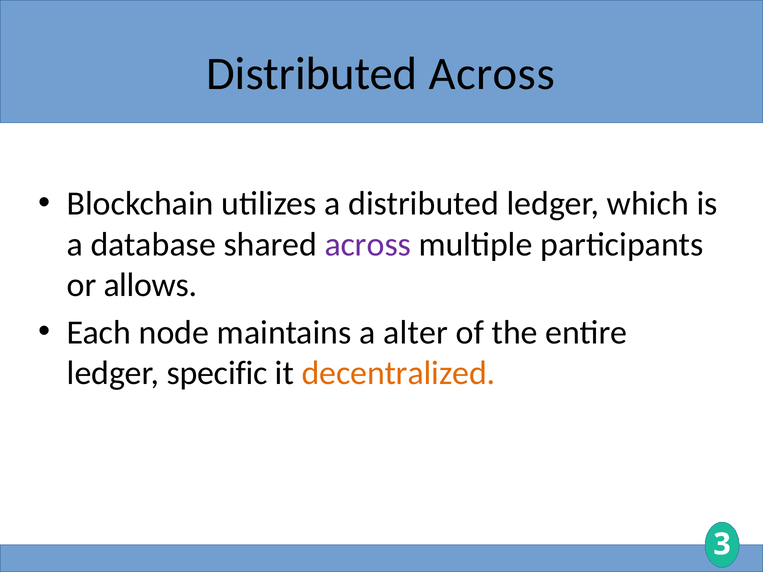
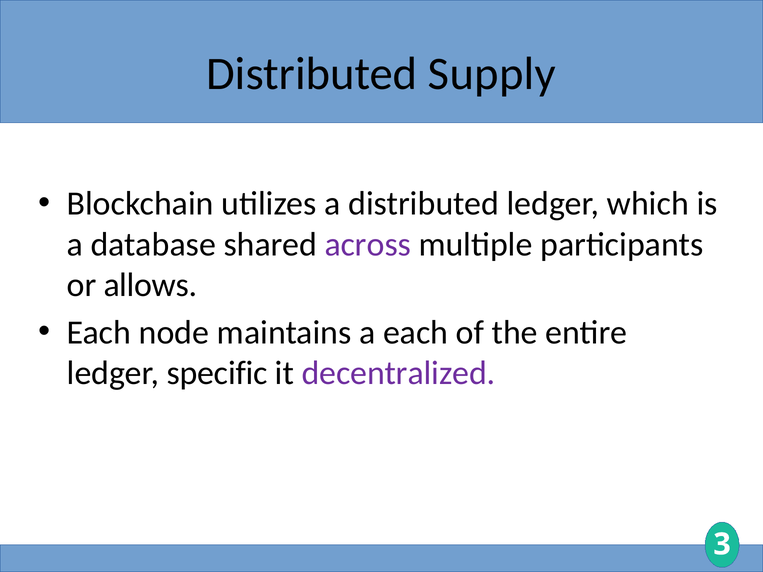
Distributed Across: Across -> Supply (492, 74)
a alter: alter -> each (416, 333)
decentralized colour: orange -> purple (399, 373)
